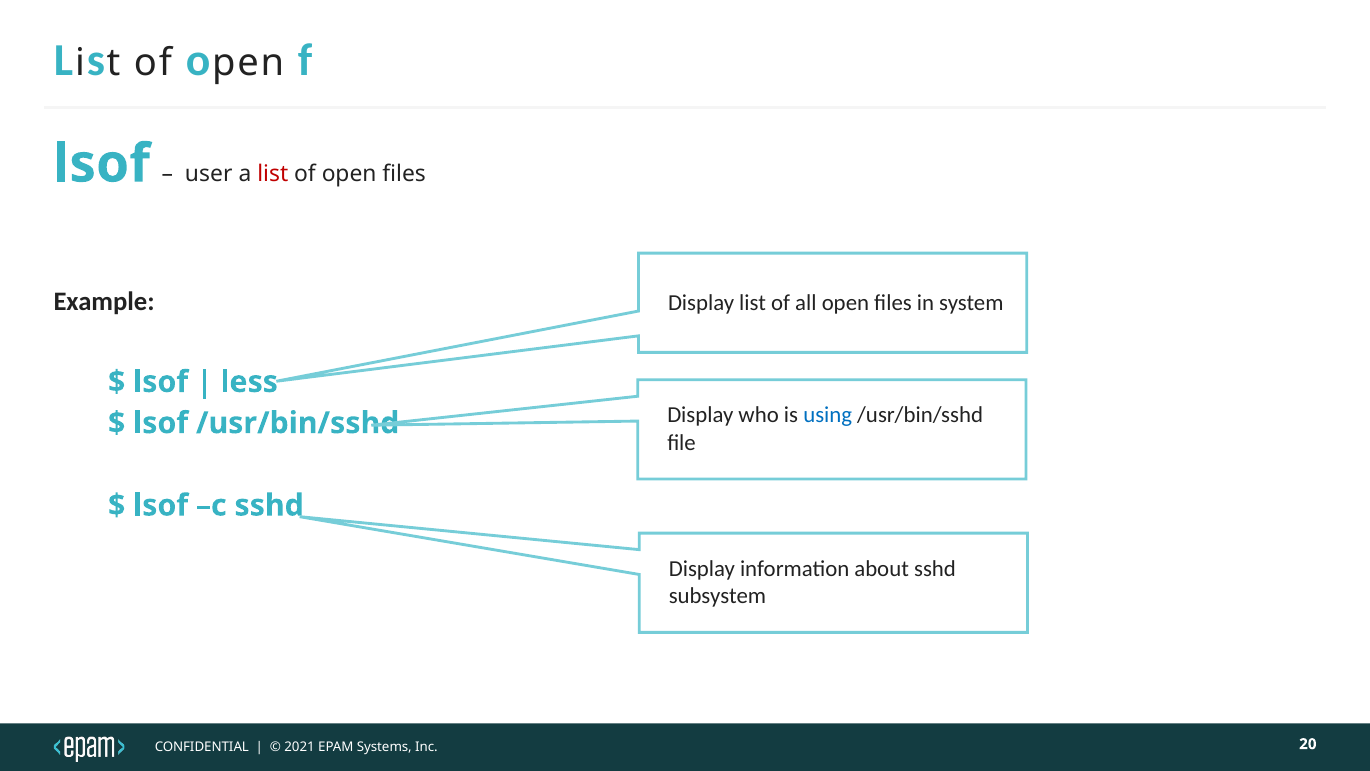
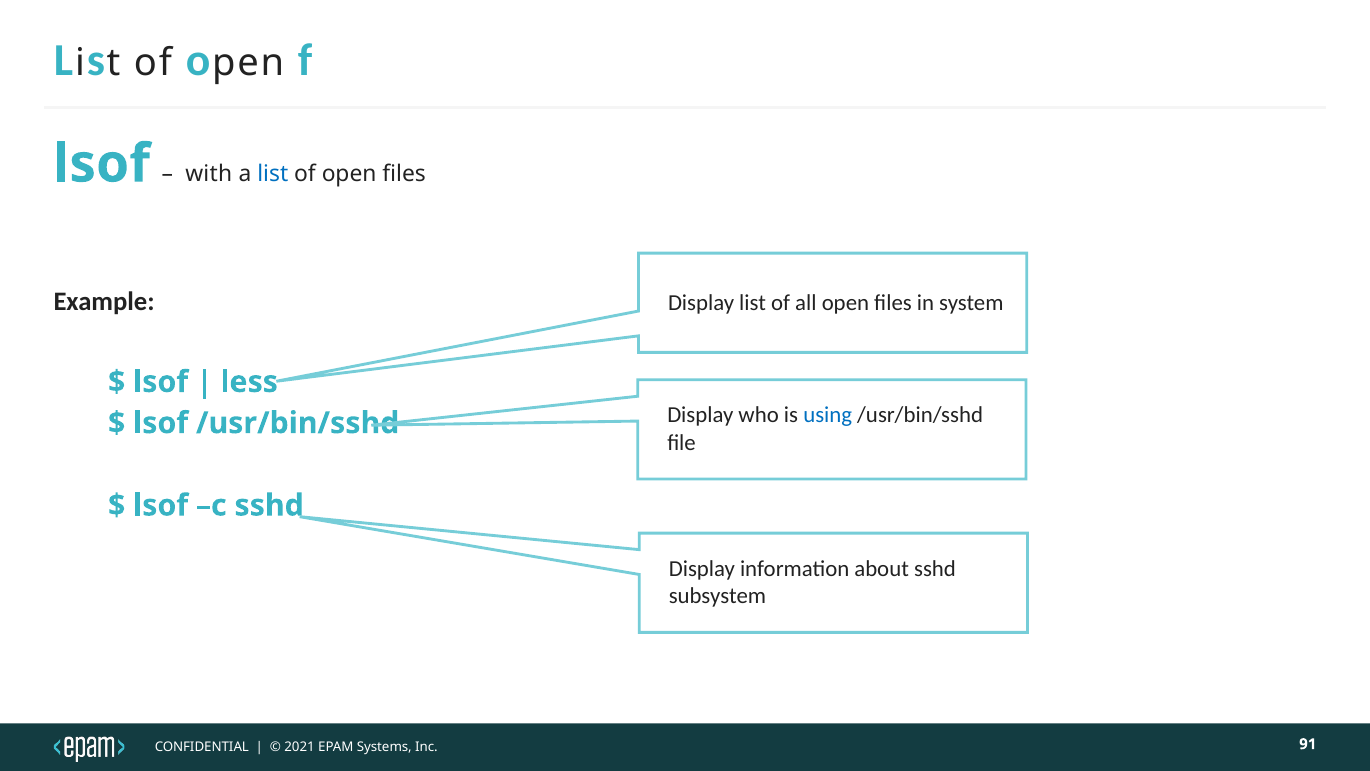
user: user -> with (209, 174)
list colour: red -> blue (273, 174)
20: 20 -> 91 (1308, 744)
